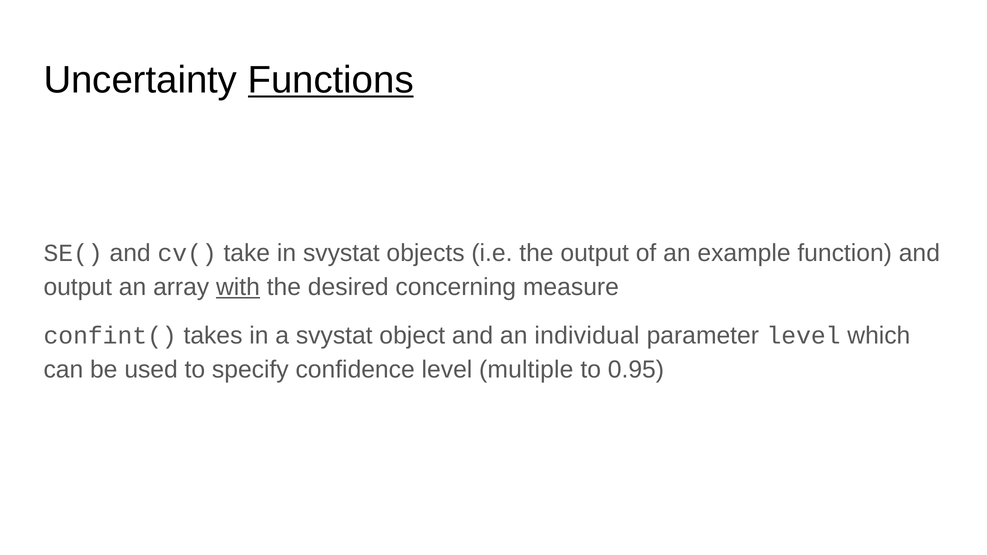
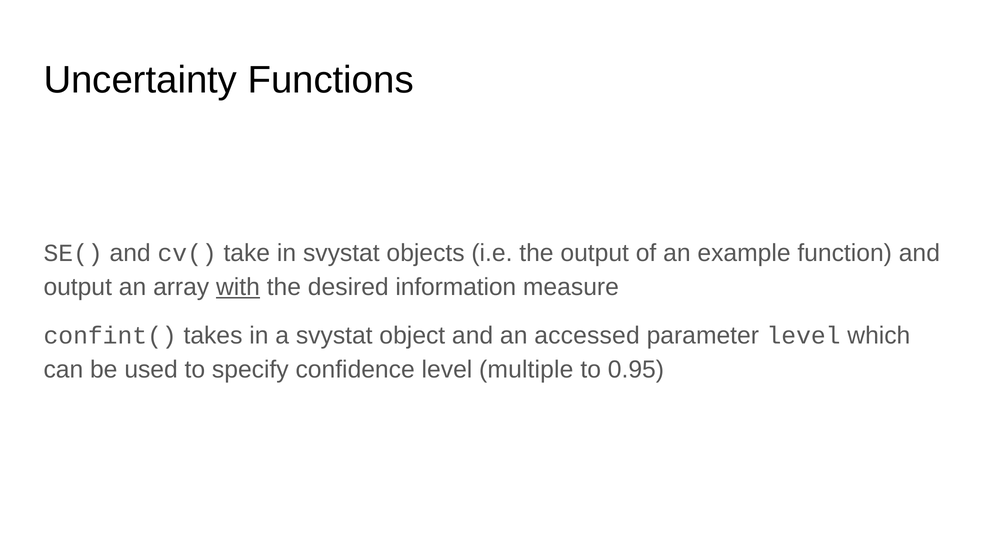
Functions underline: present -> none (331, 80)
concerning: concerning -> information (456, 287)
individual: individual -> accessed (587, 336)
